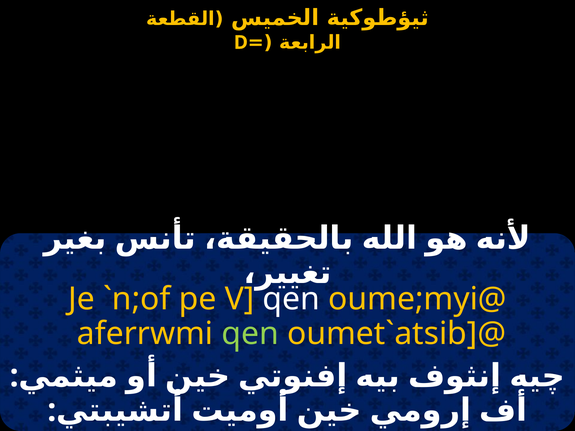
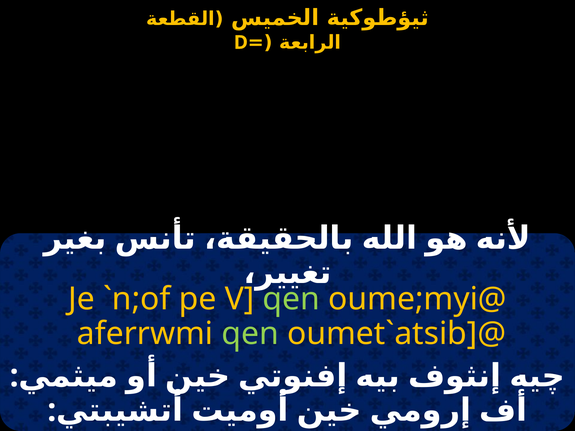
qen colour: white -> light green (291, 299)
